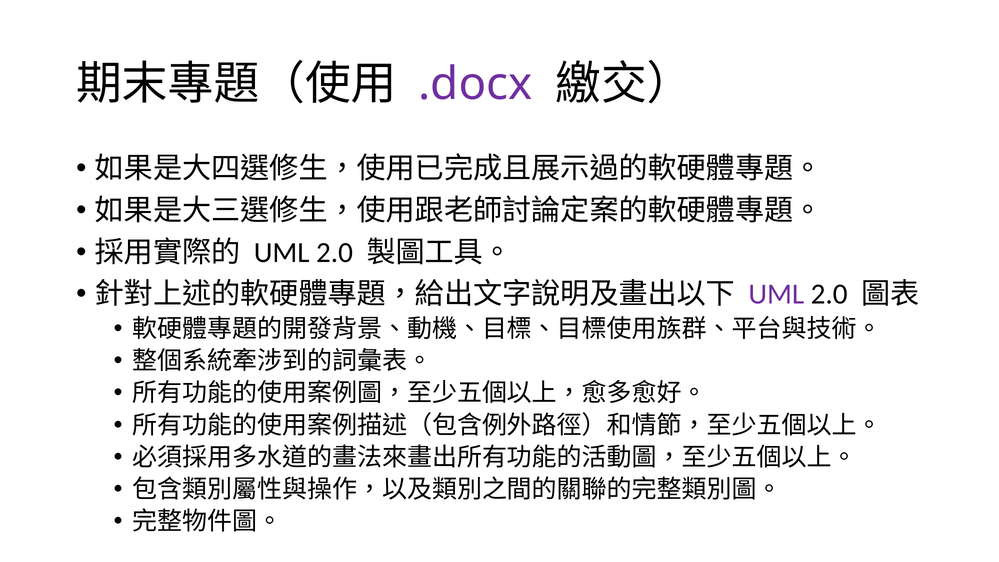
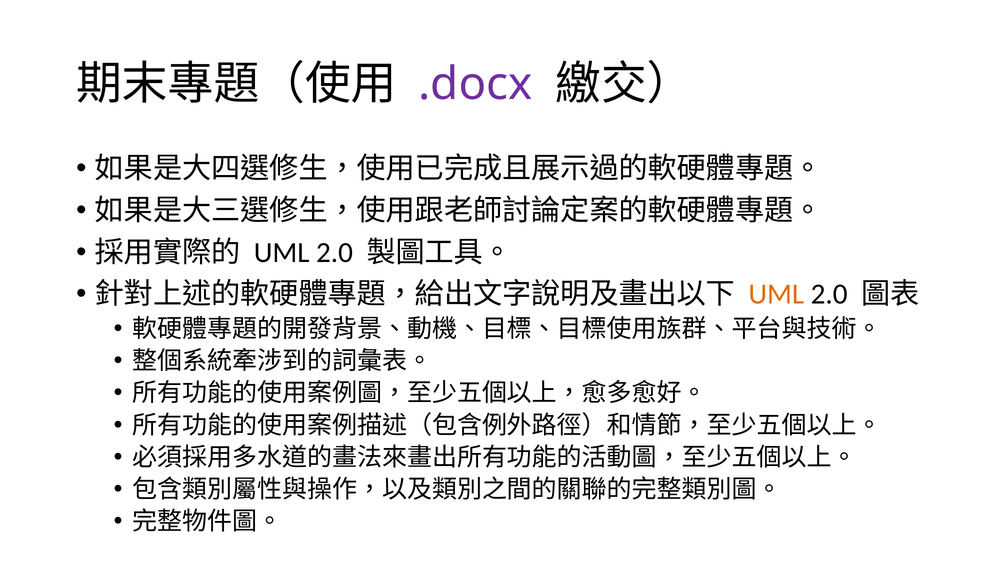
UML colour: purple -> orange (776, 294)
